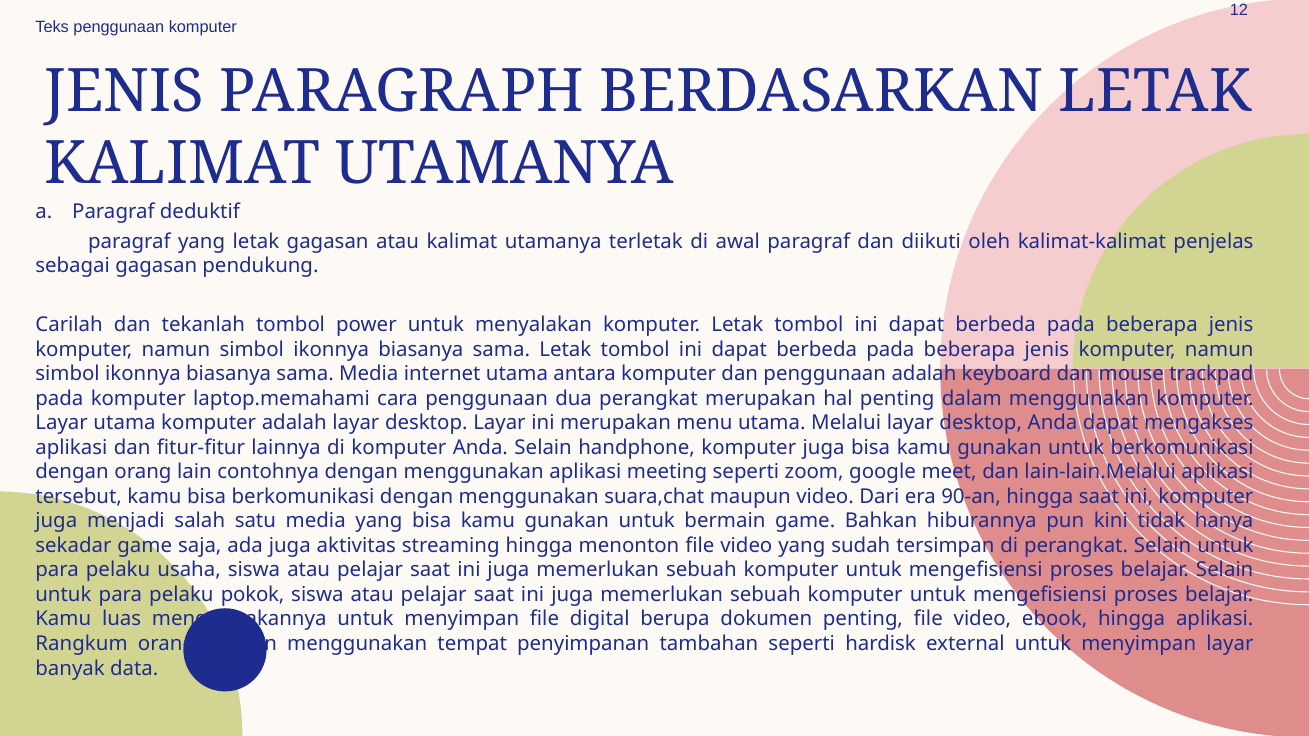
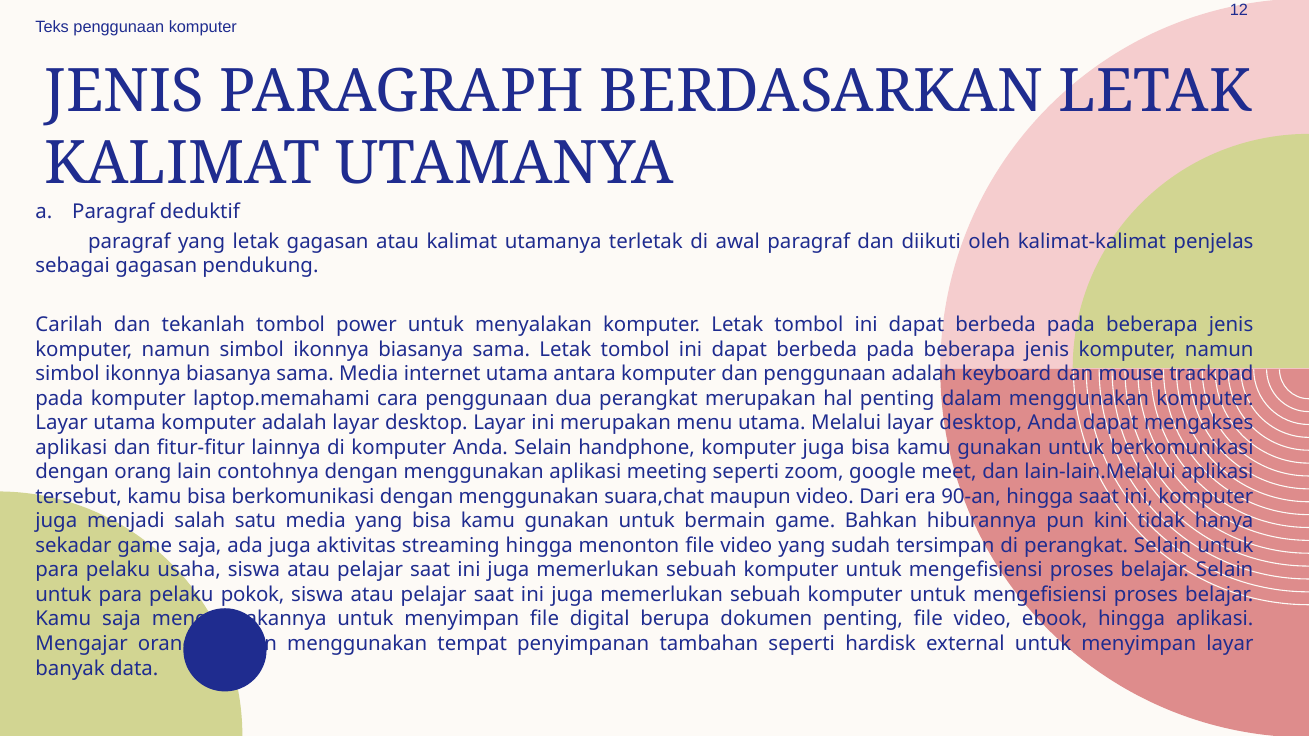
Kamu luas: luas -> saja (122, 619)
Rangkum: Rangkum -> Mengajar (82, 644)
